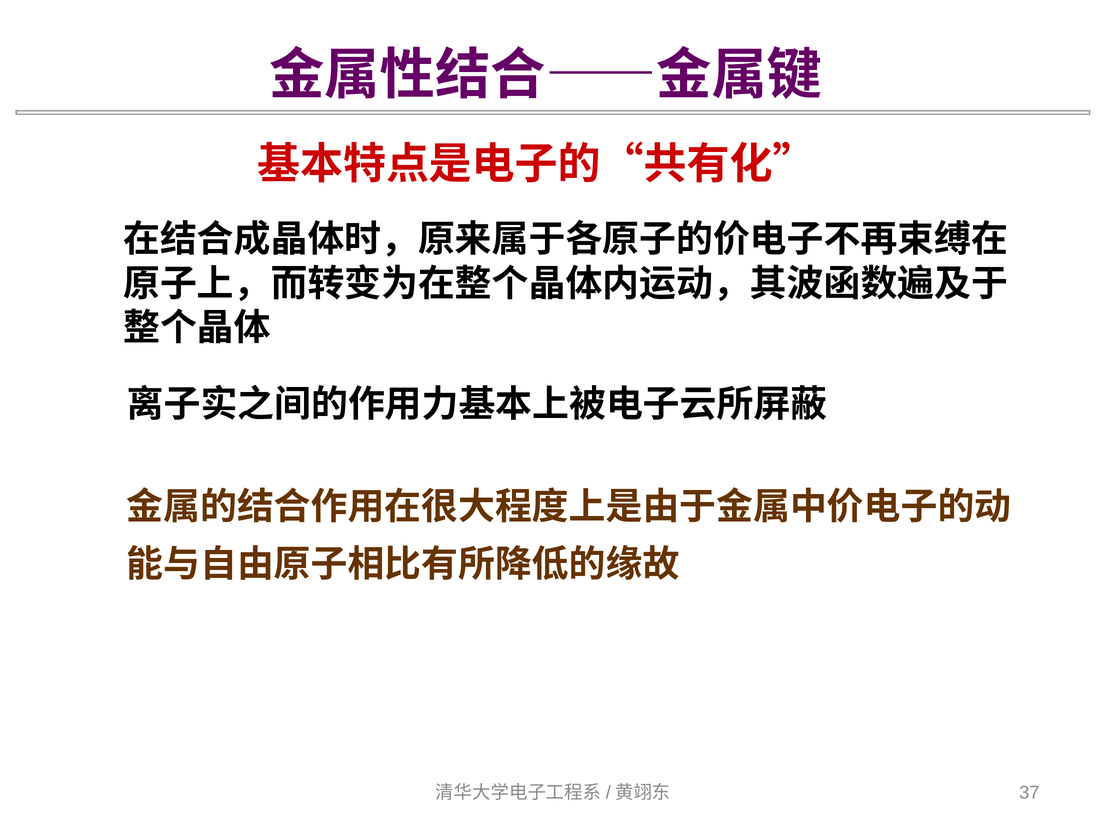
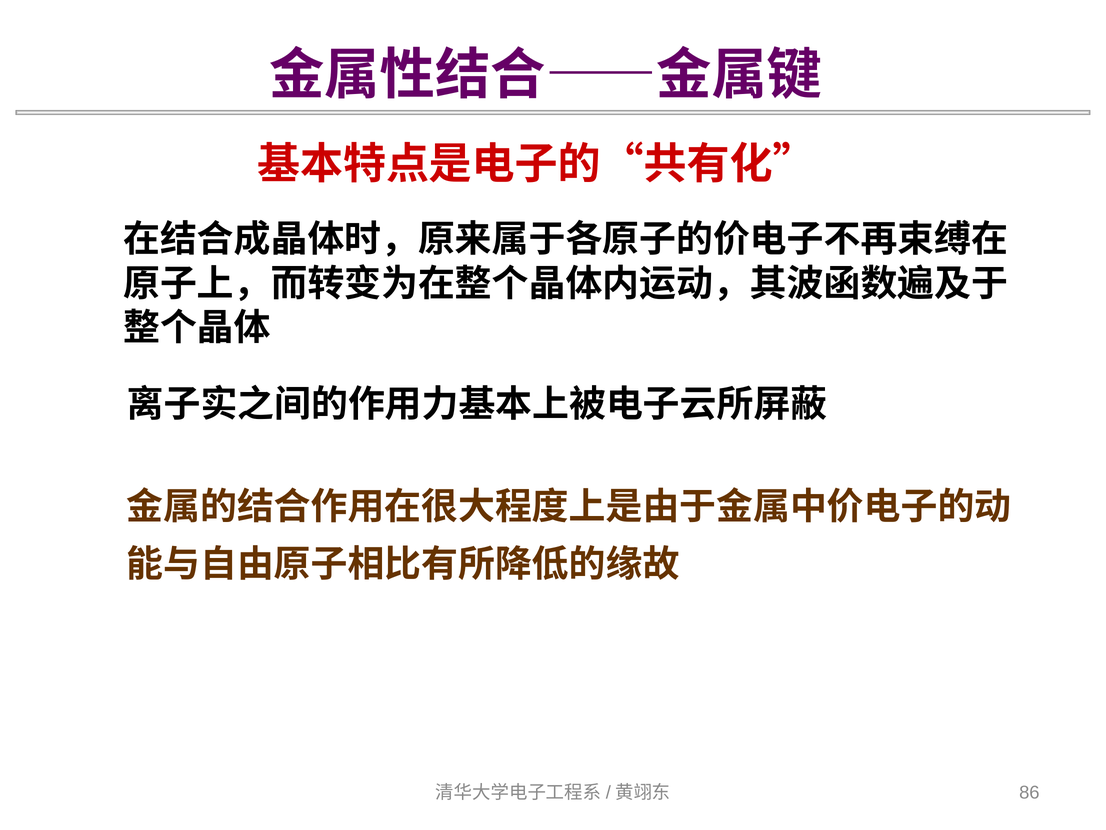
37: 37 -> 86 (1029, 792)
